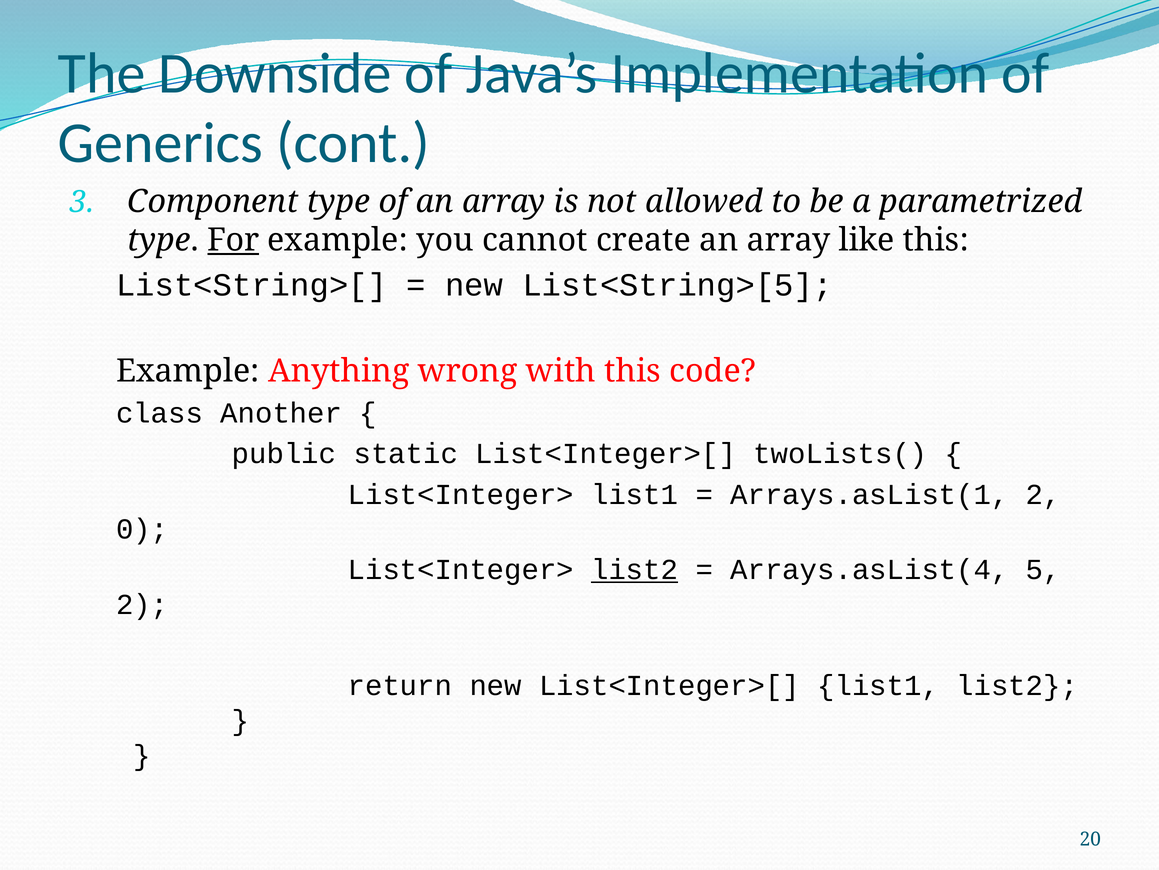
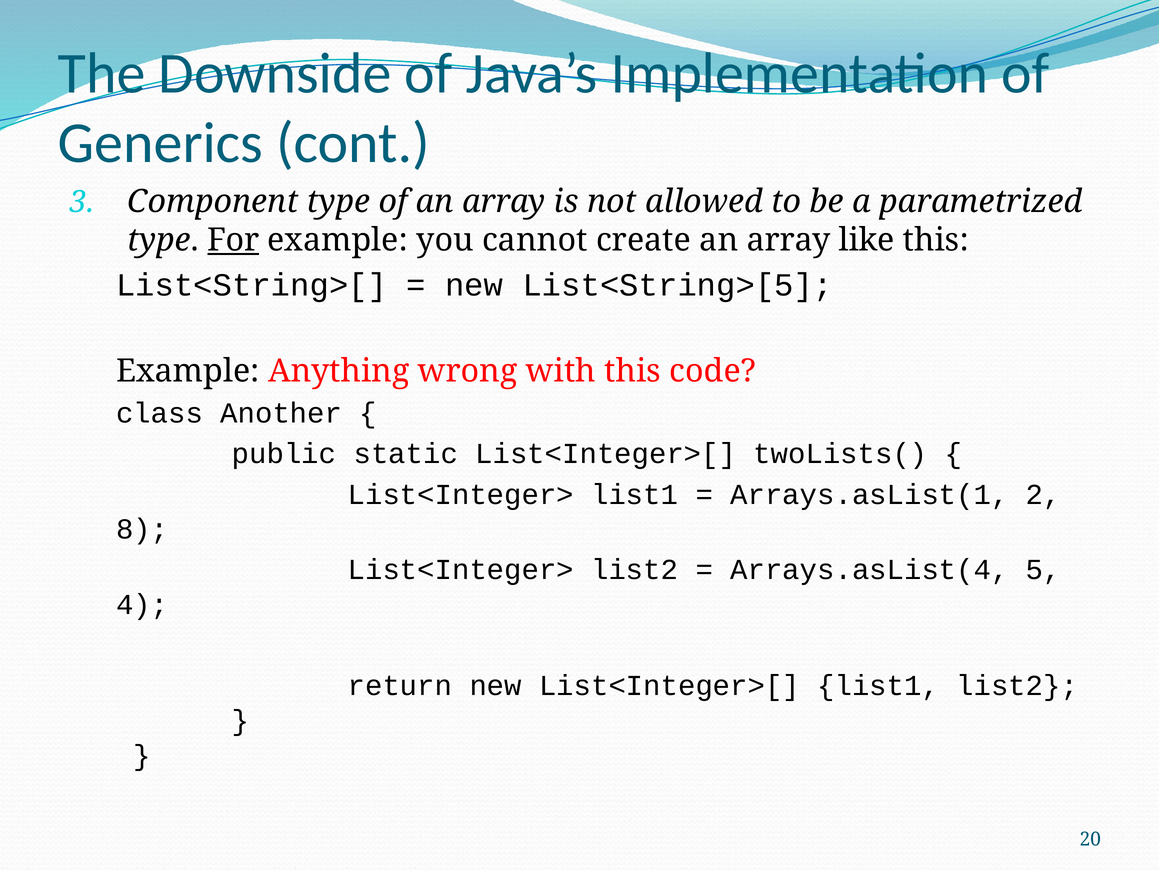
0: 0 -> 8 (142, 529)
list2 underline: present -> none (635, 569)
2: 2 -> 4 (142, 604)
